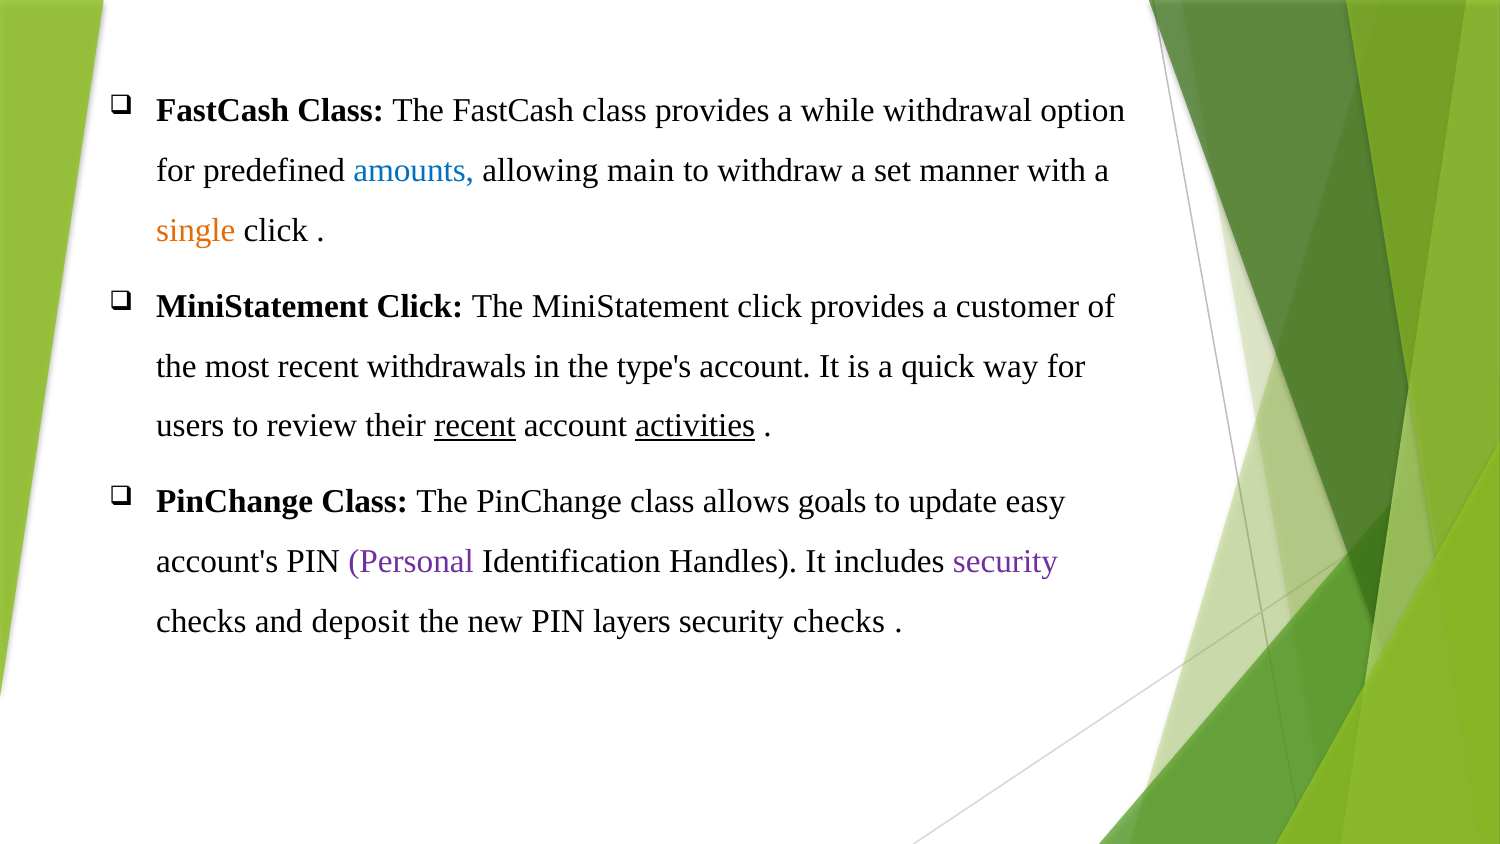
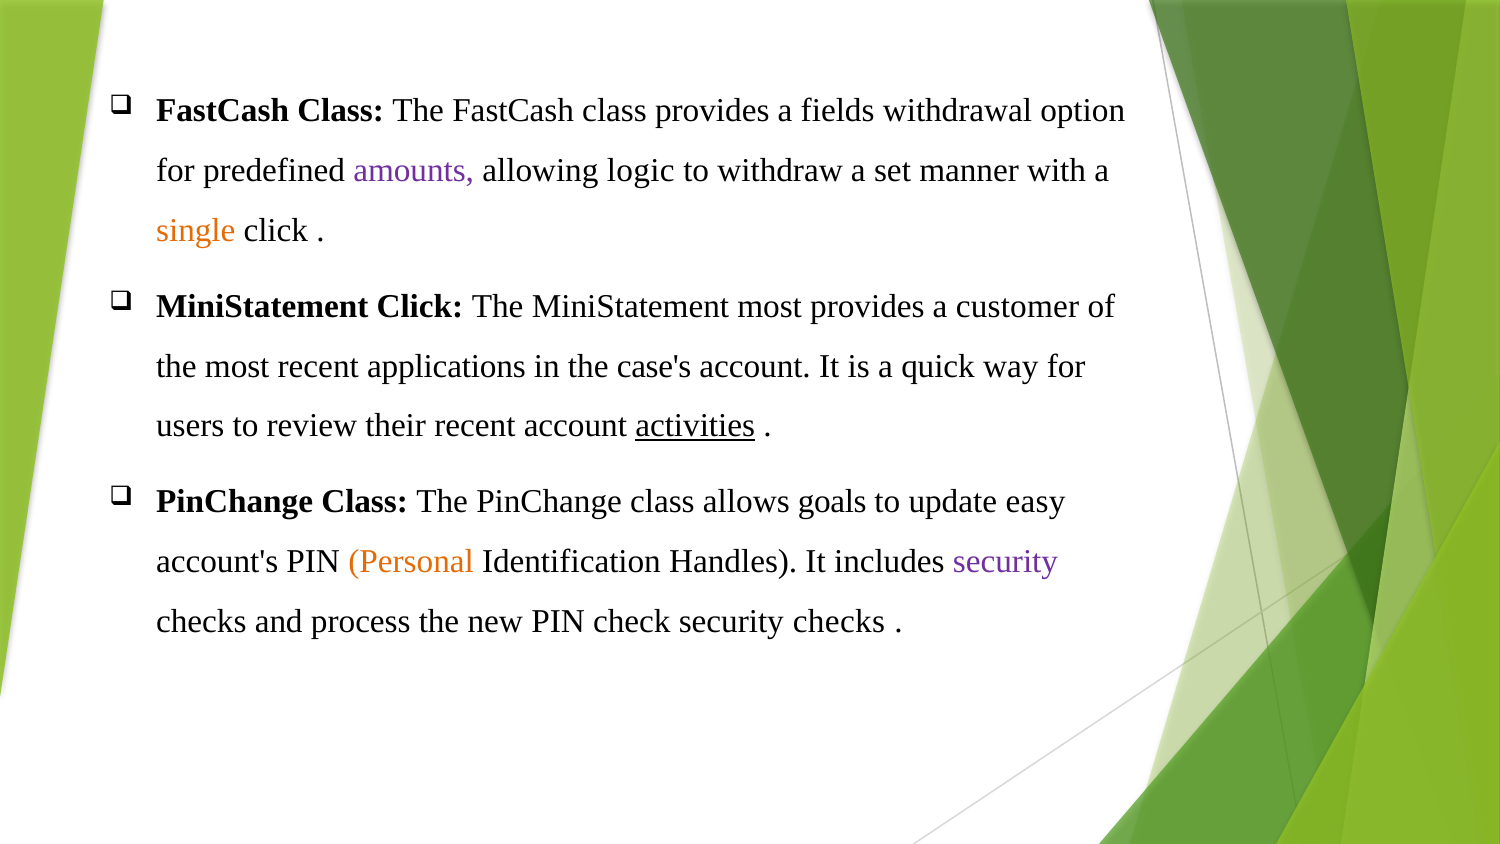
while: while -> fields (838, 111)
amounts colour: blue -> purple (414, 171)
main: main -> logic (641, 171)
The MiniStatement click: click -> most (770, 306)
withdrawals: withdrawals -> applications (447, 366)
type's: type's -> case's (654, 366)
recent underline: present -> none (475, 426)
Personal colour: purple -> orange (411, 561)
deposit: deposit -> process (361, 621)
layers: layers -> check (632, 621)
